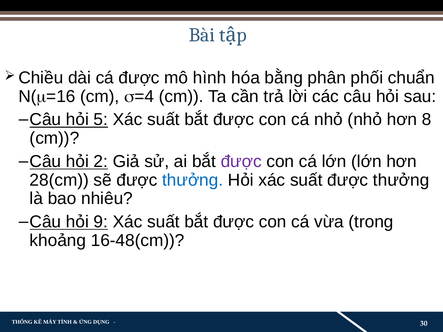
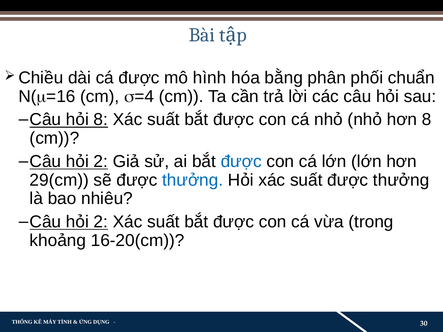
hỏi 5: 5 -> 8 (101, 120)
được colour: purple -> blue (241, 162)
28(cm: 28(cm -> 29(cm (59, 180)
9: 9 -> 2 (101, 222)
16-48(cm: 16-48(cm -> 16-20(cm (138, 241)
